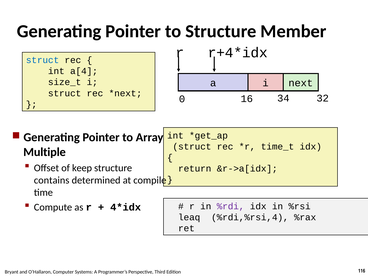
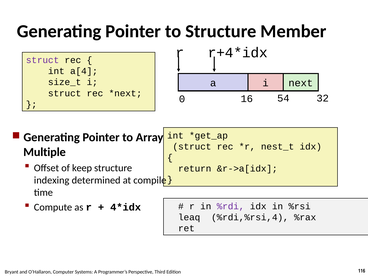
struct colour: blue -> purple (43, 60)
34: 34 -> 54 (283, 98)
time_t: time_t -> nest_t (278, 147)
contains: contains -> indexing (52, 180)
